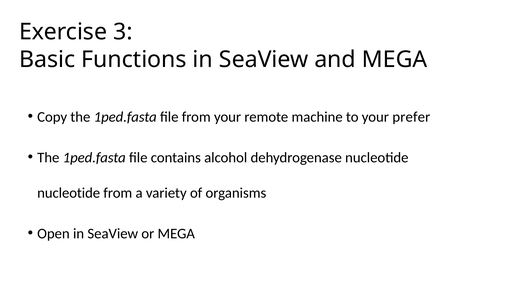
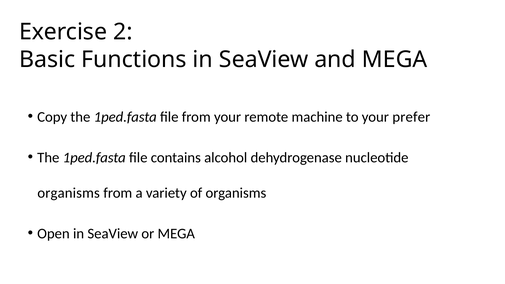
3: 3 -> 2 (123, 32)
nucleotide: nucleotide -> organisms (69, 193)
